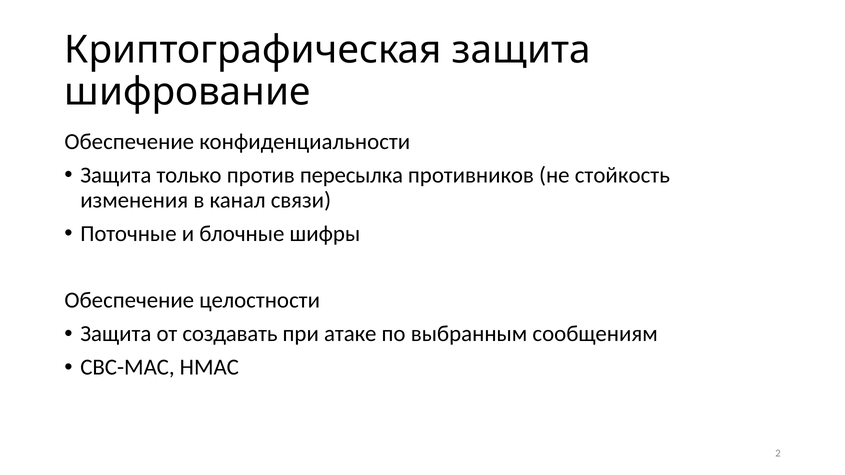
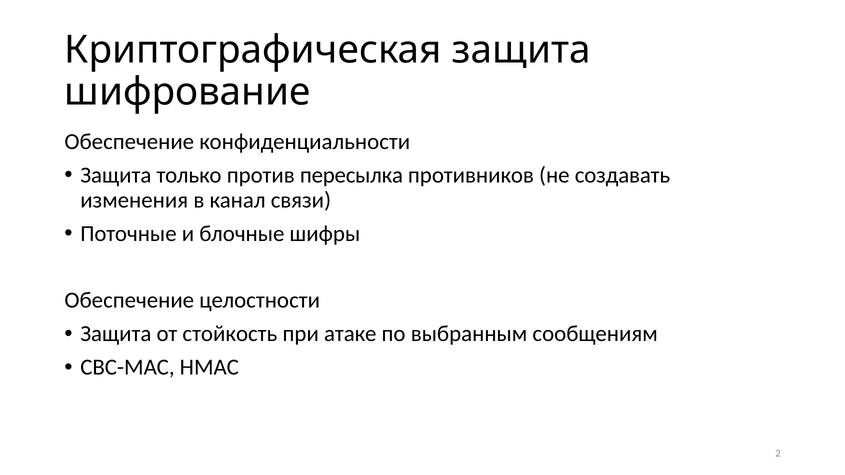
стойкость: стойкость -> создавать (622, 175)
создавать: создавать -> стойкость (230, 334)
